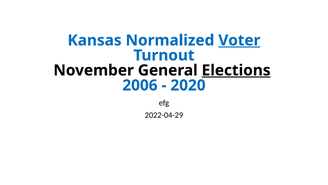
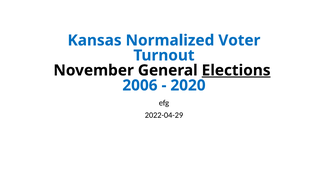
Voter underline: present -> none (239, 40)
